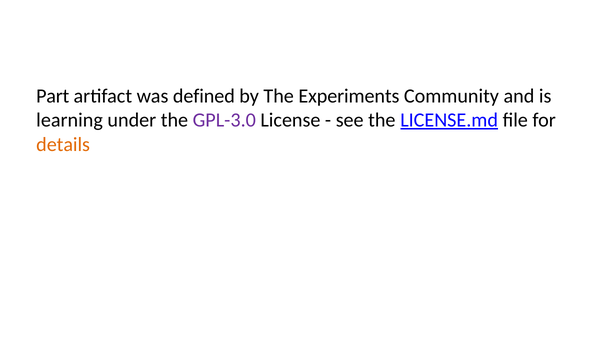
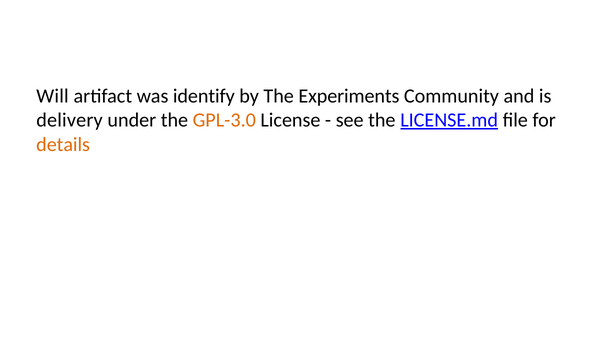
Part: Part -> Will (53, 96)
defined: defined -> identify (204, 96)
learning: learning -> delivery (69, 120)
GPL-3.0 colour: purple -> orange (224, 120)
